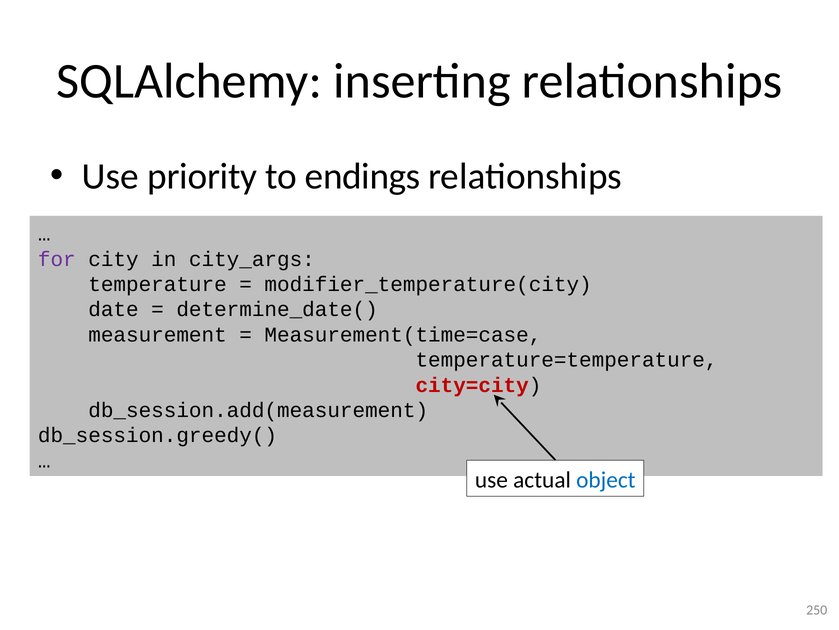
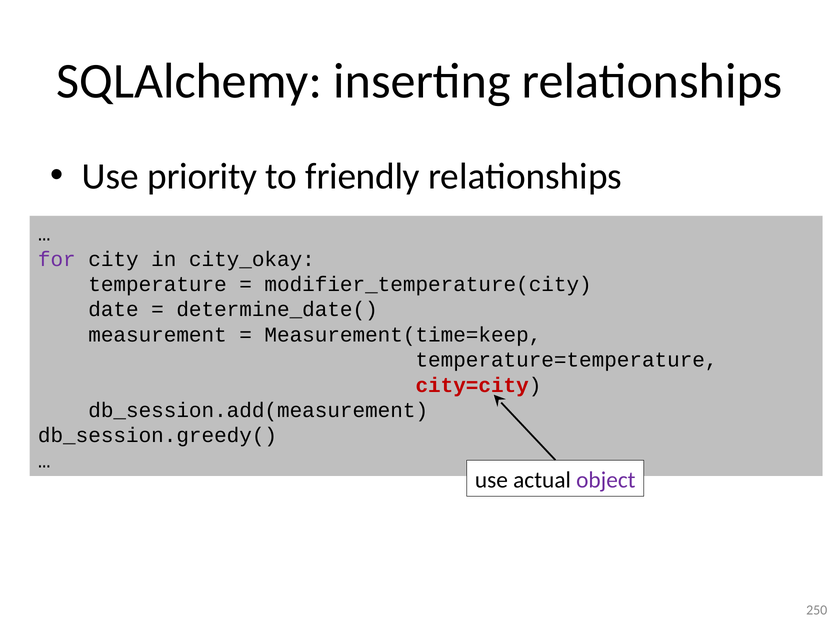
endings: endings -> friendly (363, 176)
city_args: city_args -> city_okay (252, 259)
Measurement(time=case: Measurement(time=case -> Measurement(time=keep (403, 334)
object colour: blue -> purple (606, 479)
